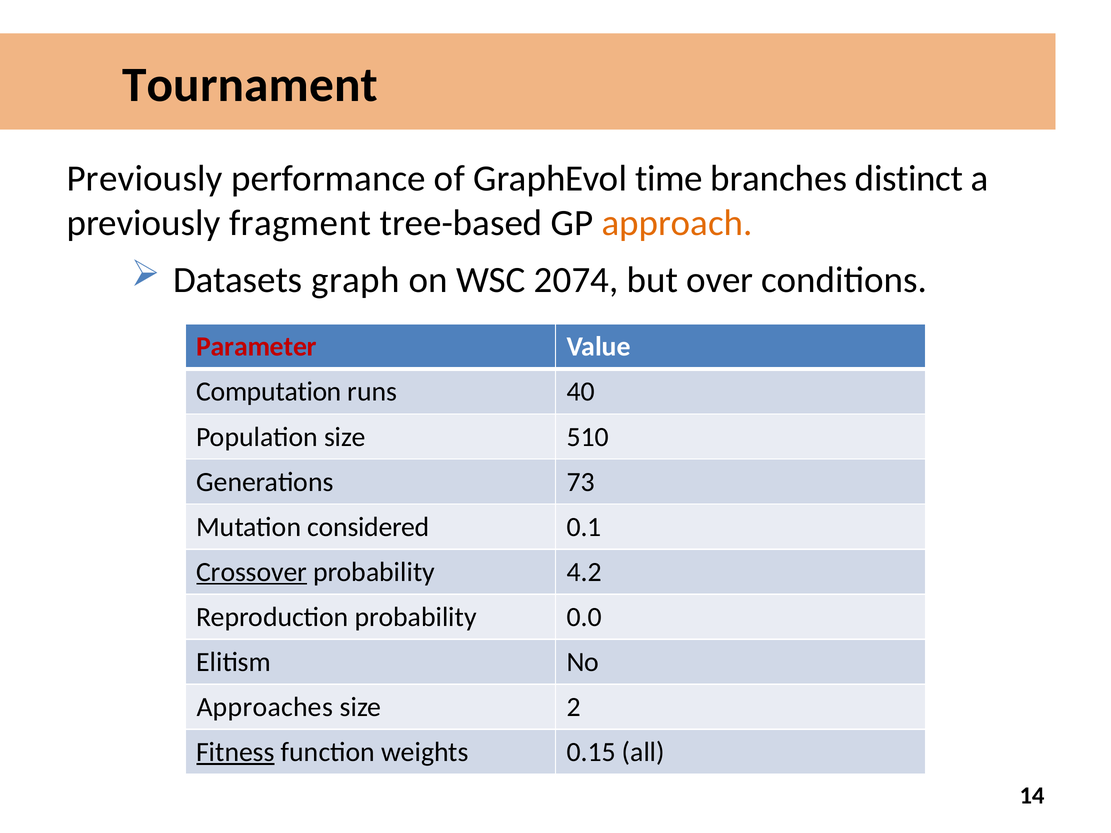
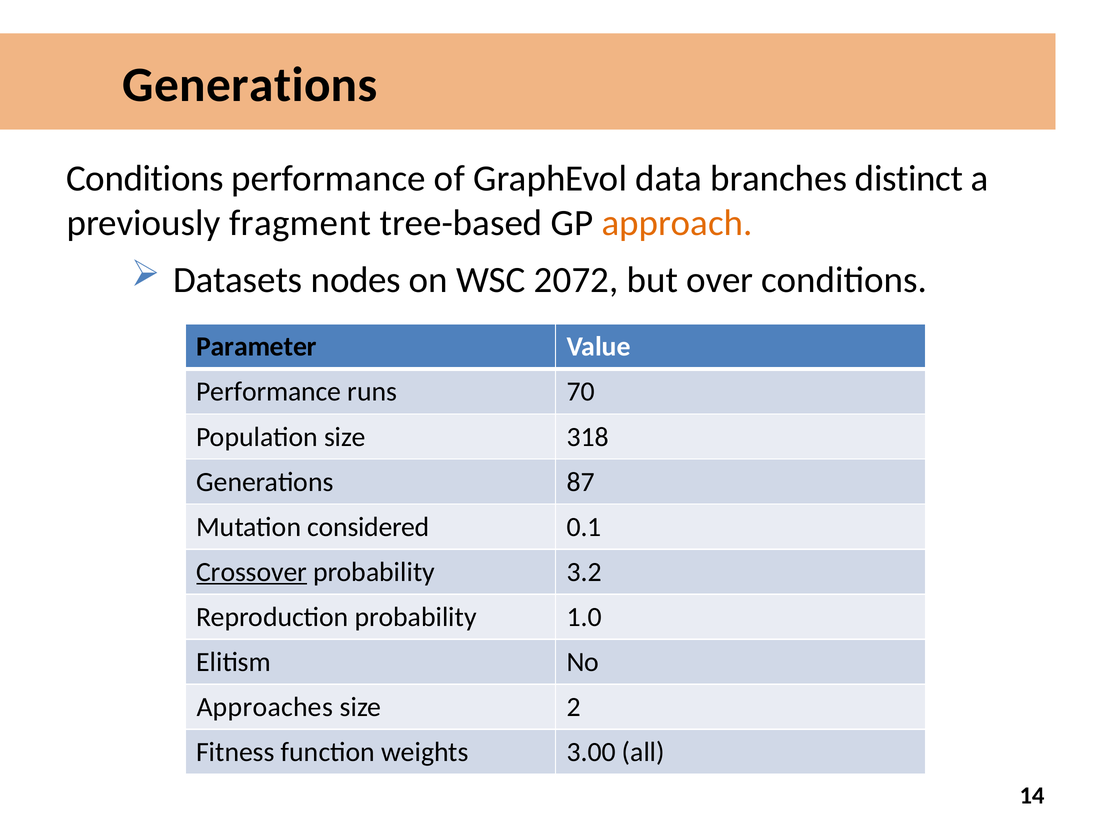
Tournament: Tournament -> Generations (250, 85)
Previously: Previously -> Conditions (145, 179)
time: time -> data (669, 179)
graph: graph -> nodes (356, 280)
2074: 2074 -> 2072 (576, 280)
Parameter colour: red -> black (257, 347)
Computation: Computation -> Performance (269, 392)
40: 40 -> 70 (581, 392)
510: 510 -> 318 (588, 437)
73: 73 -> 87 (581, 482)
4.2: 4.2 -> 3.2 (584, 572)
0.0: 0.0 -> 1.0 (584, 617)
Fitness underline: present -> none (235, 752)
0.15: 0.15 -> 3.00 (591, 752)
